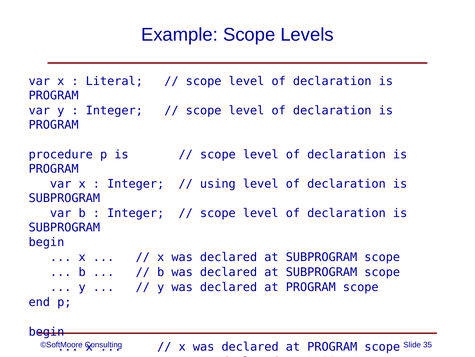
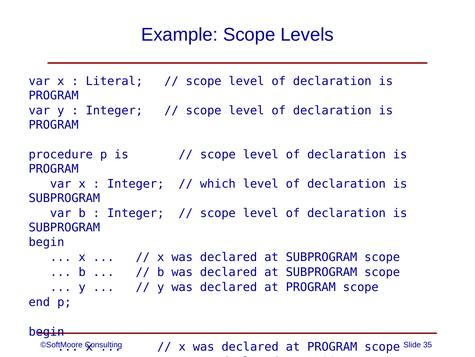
using: using -> which (218, 184)
